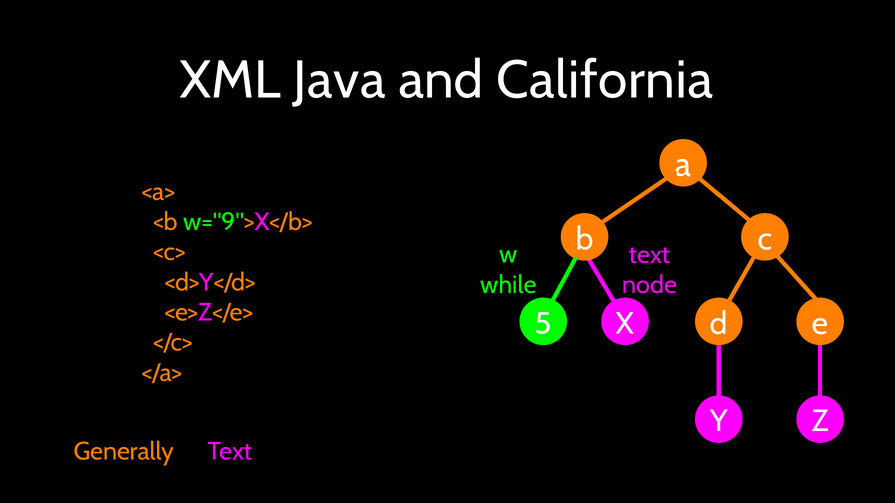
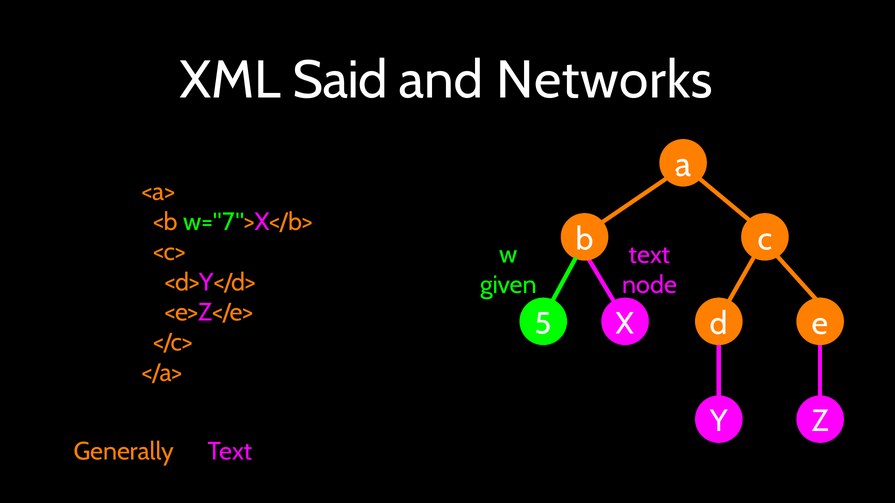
Java: Java -> Said (340, 80)
California: California -> Networks (605, 80)
9: 9 -> 7 (228, 222)
while: while -> given (509, 285)
